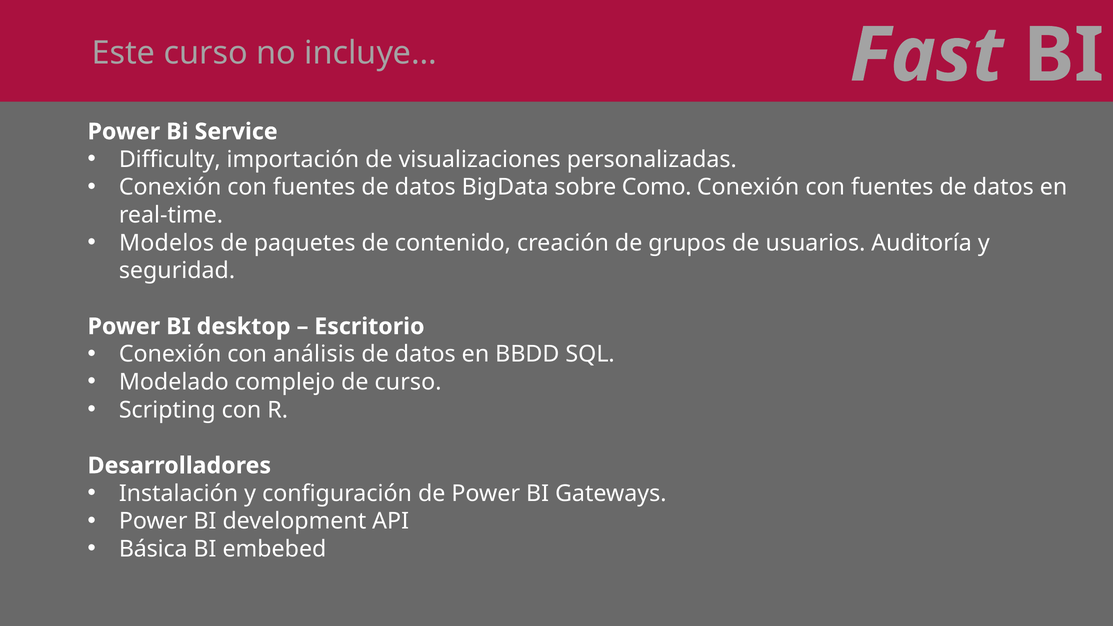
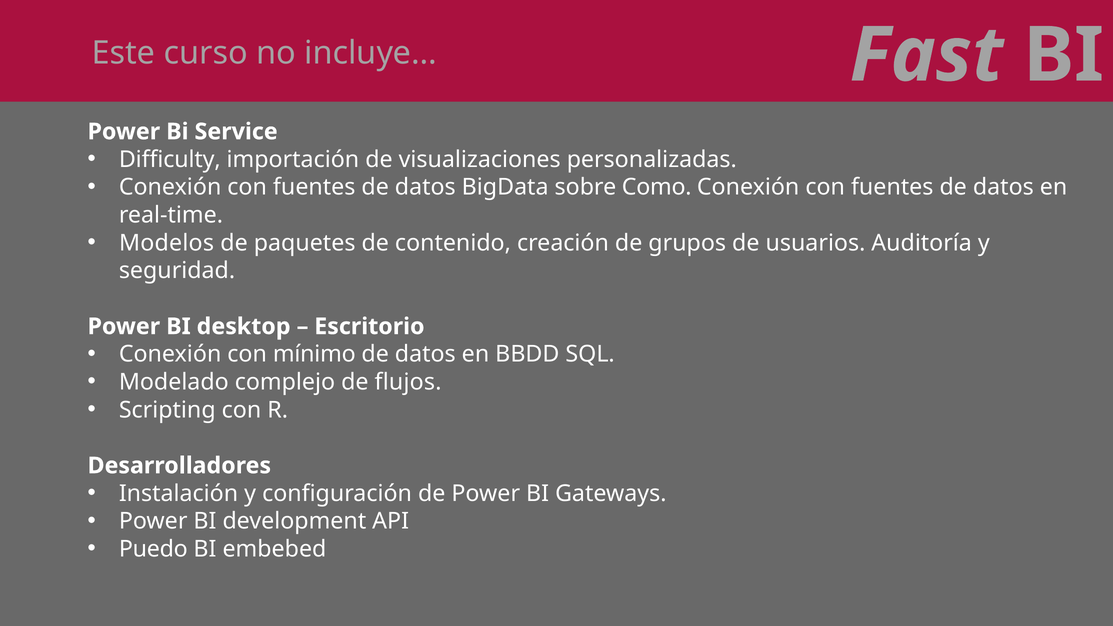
análisis: análisis -> mínimo (314, 354)
de curso: curso -> flujos (408, 382)
Básica: Básica -> Puedo (153, 549)
